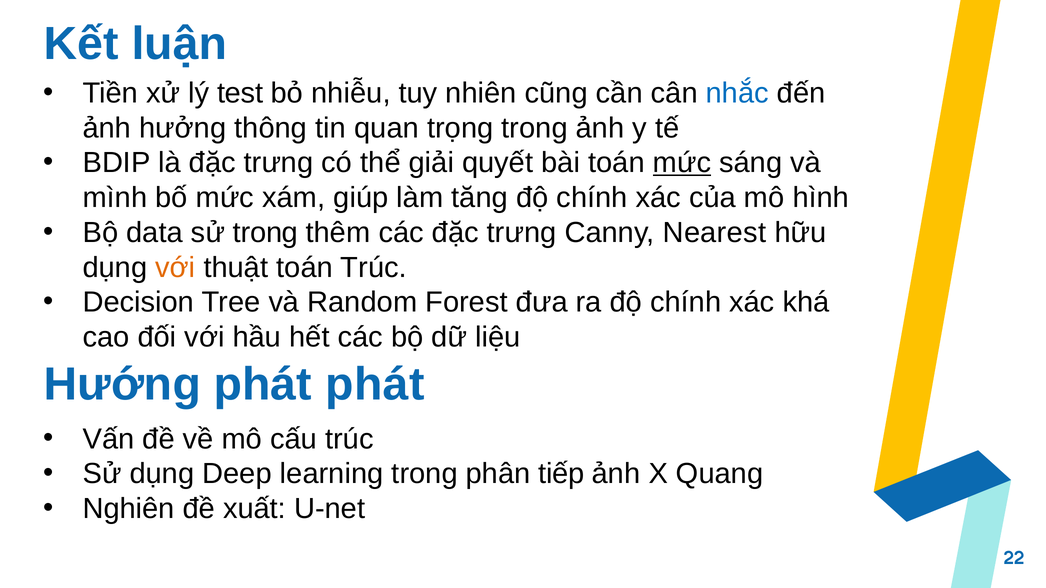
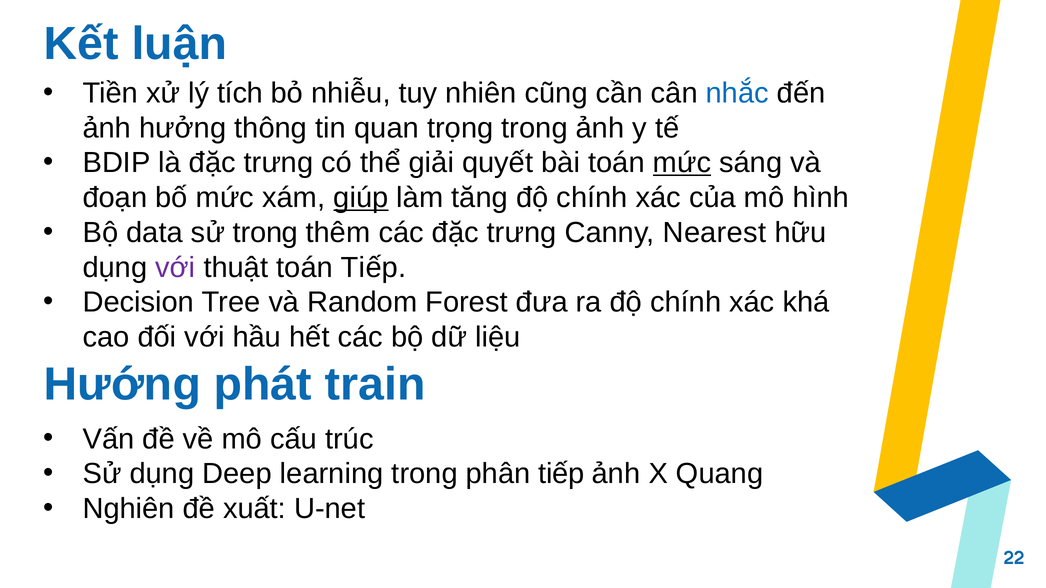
test: test -> tích (240, 93)
mình: mình -> đoạn (115, 198)
giúp underline: none -> present (361, 198)
với colour: orange -> purple (175, 268)
toán Trúc: Trúc -> Tiếp (374, 268)
phát phát: phát -> train (375, 385)
